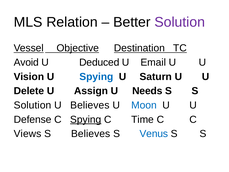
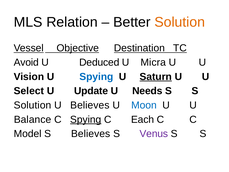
Solution colour: purple -> orange (180, 22)
Email: Email -> Micra (153, 62)
Saturn underline: none -> present (156, 77)
Delete: Delete -> Select (29, 91)
Assign: Assign -> Update (91, 91)
Defense: Defense -> Balance (33, 119)
Time: Time -> Each (143, 119)
Views: Views -> Model (28, 134)
Venus colour: blue -> purple (154, 134)
